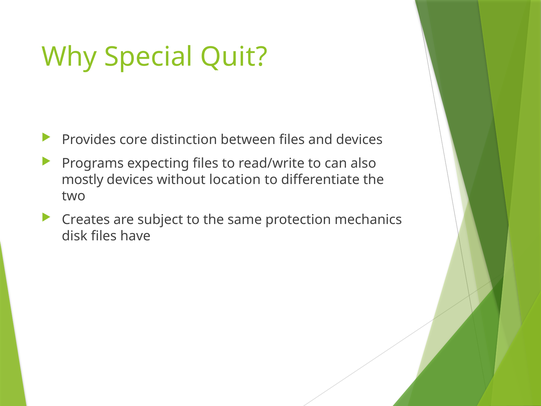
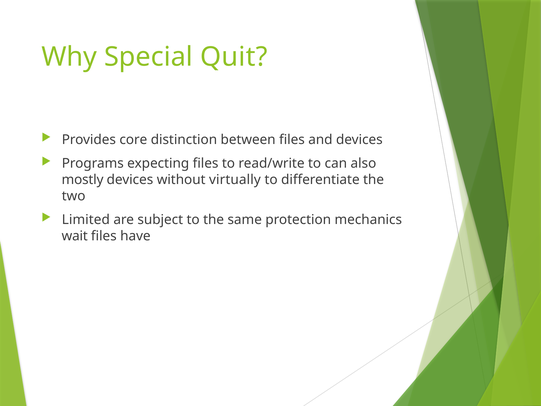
location: location -> virtually (235, 180)
Creates: Creates -> Limited (86, 220)
disk: disk -> wait (75, 236)
